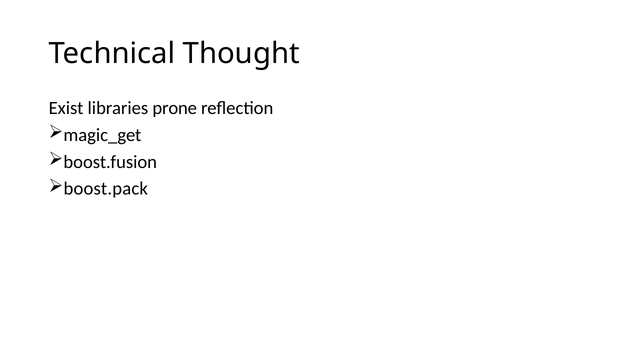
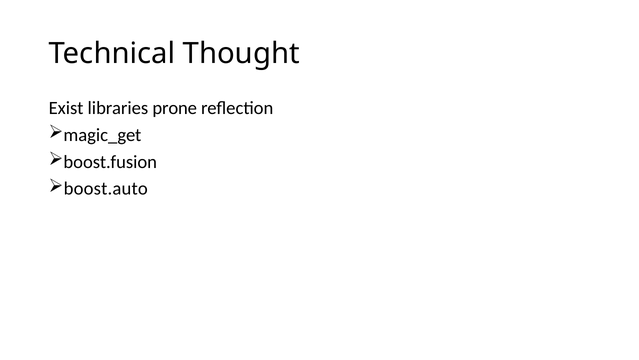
boost.pack: boost.pack -> boost.auto (106, 188)
